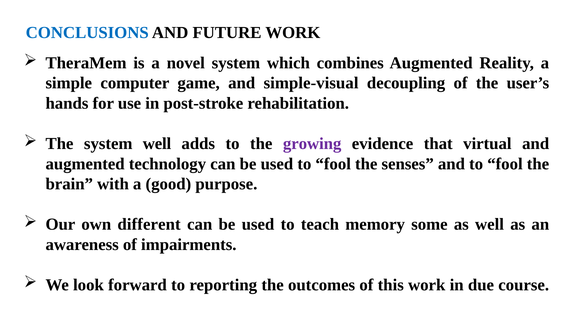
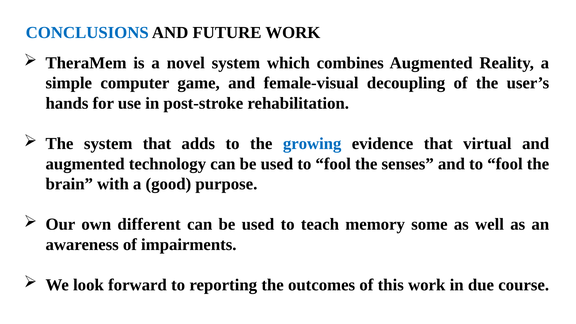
simple-visual: simple-visual -> female-visual (311, 83)
system well: well -> that (157, 144)
growing colour: purple -> blue (312, 144)
